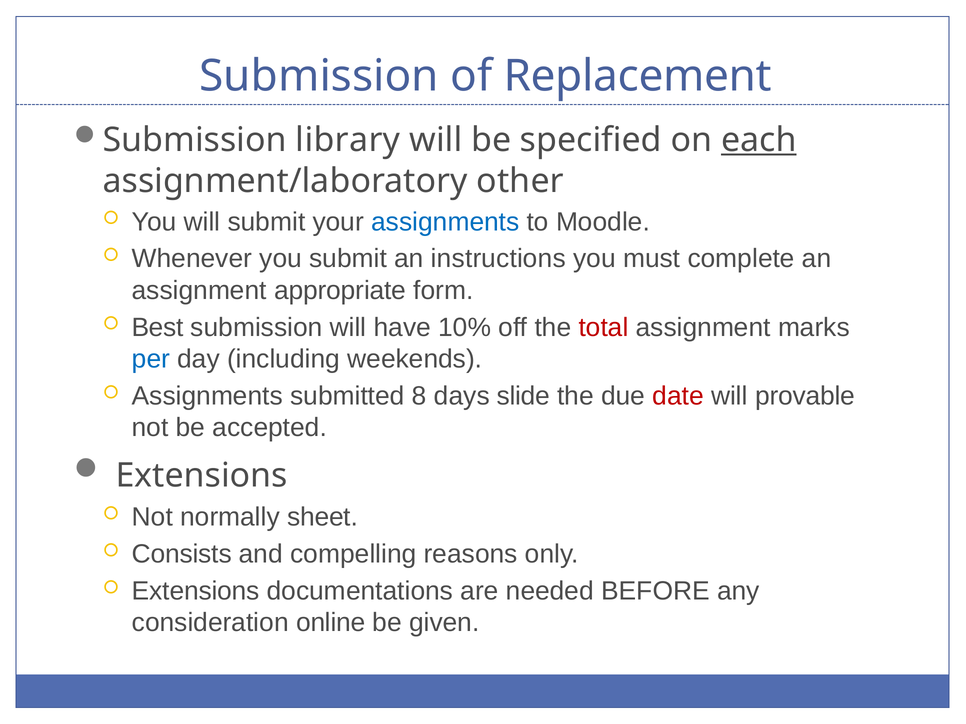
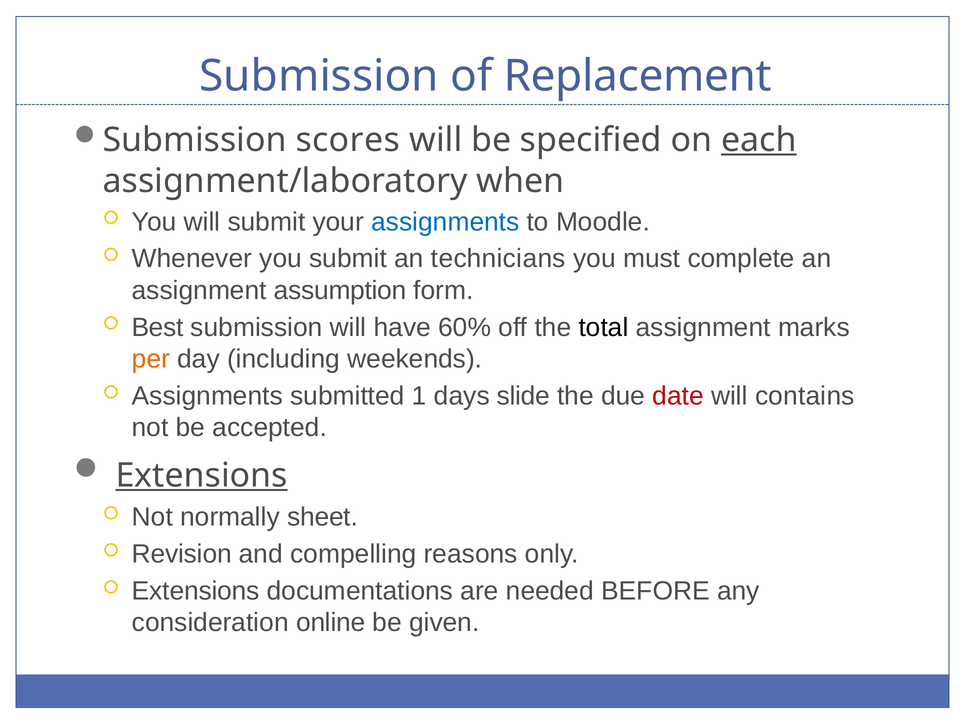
library: library -> scores (348, 140)
other: other -> when (520, 181)
instructions: instructions -> technicians (498, 259)
appropriate: appropriate -> assumption (340, 291)
10%: 10% -> 60% (465, 328)
total colour: red -> black (604, 328)
per colour: blue -> orange (151, 359)
8: 8 -> 1 (419, 396)
provable: provable -> contains (805, 396)
Extensions underline: none -> present (202, 476)
Consists: Consists -> Revision (182, 555)
